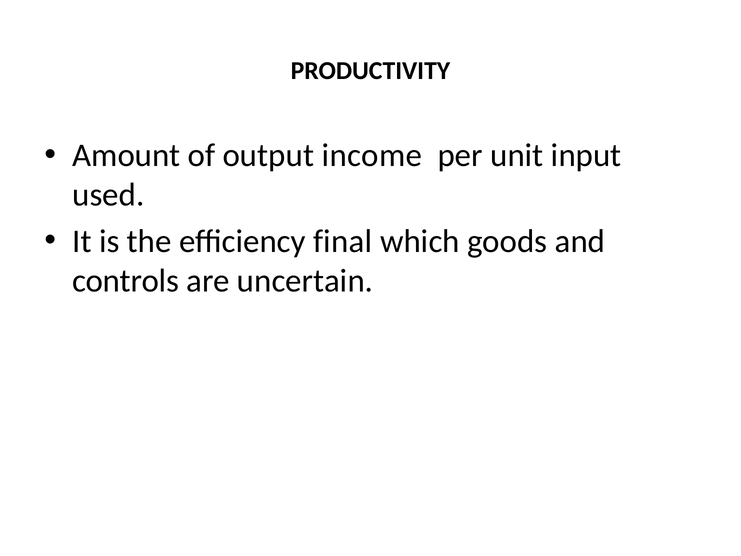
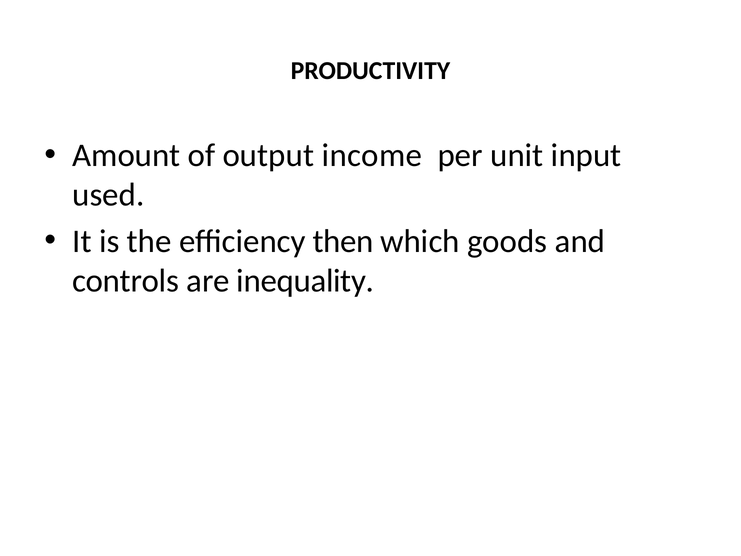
final: final -> then (343, 241)
uncertain: uncertain -> inequality (305, 281)
